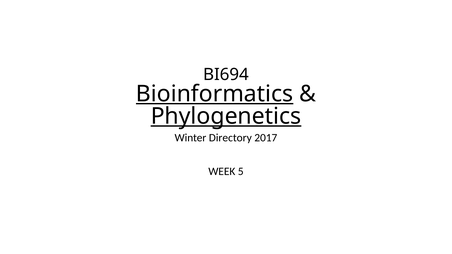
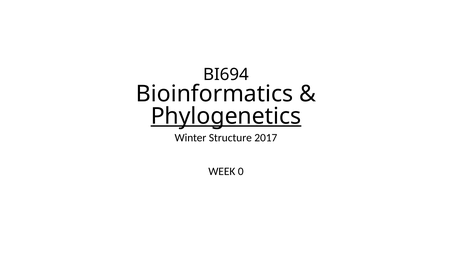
Bioinformatics underline: present -> none (215, 94)
Directory: Directory -> Structure (230, 138)
5: 5 -> 0 (241, 172)
